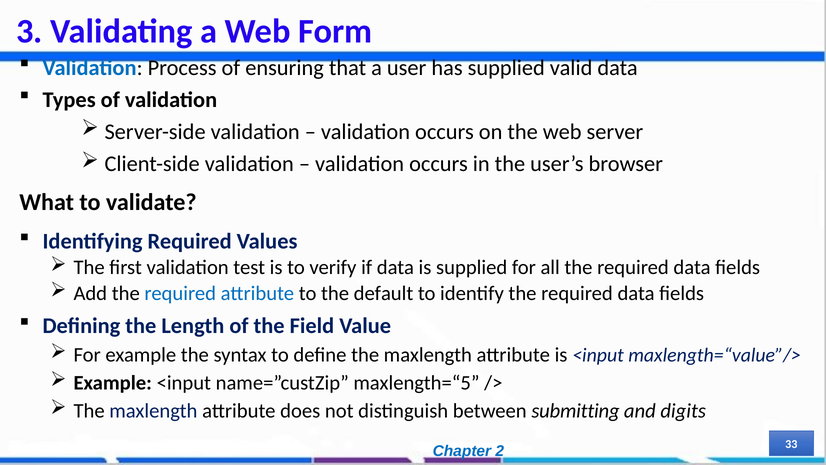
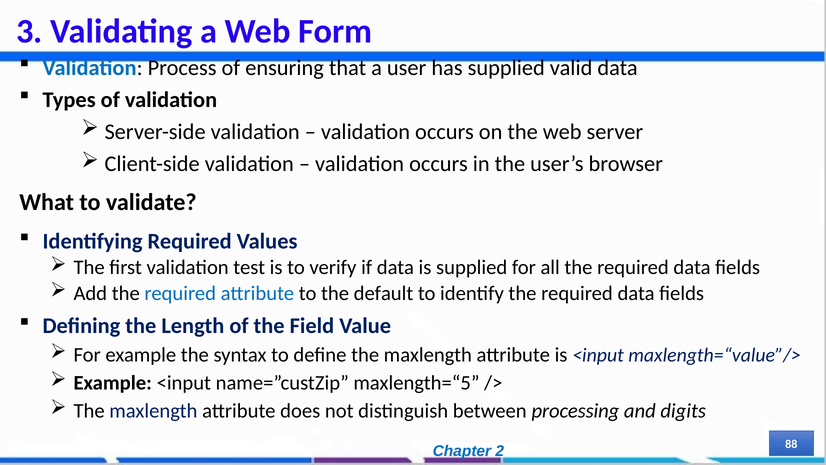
submitting: submitting -> processing (575, 411)
33: 33 -> 88 (791, 444)
